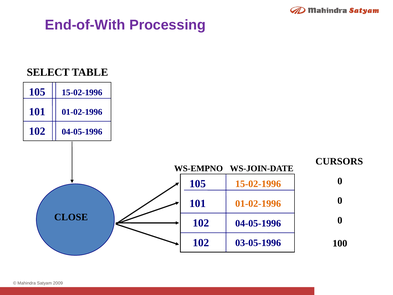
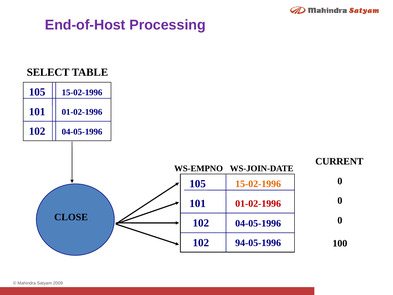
End-of-With: End-of-With -> End-of-Host (85, 25)
CURSORS: CURSORS -> CURRENT (339, 161)
01-02-1996 colour: orange -> red (258, 203)
03-05-1996: 03-05-1996 -> 94-05-1996 (258, 243)
